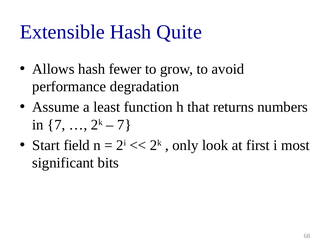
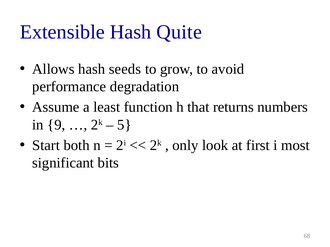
fewer: fewer -> seeds (125, 69)
in 7: 7 -> 9 (56, 125)
7: 7 -> 5 (124, 125)
field: field -> both (77, 146)
